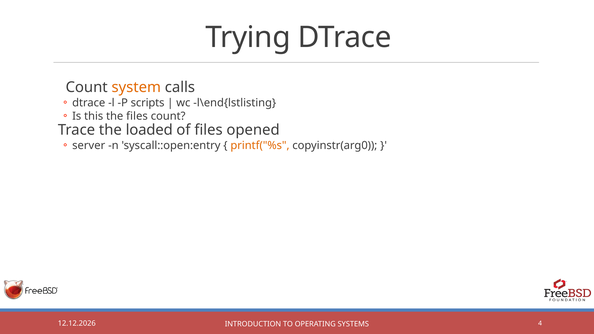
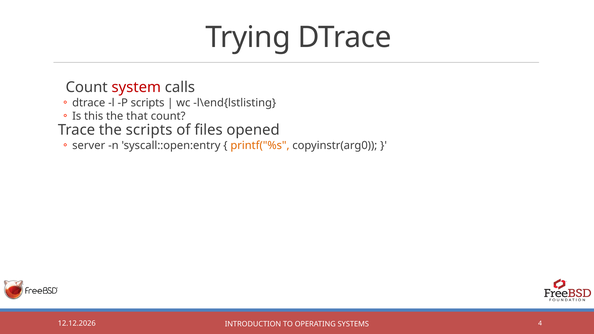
system colour: orange -> red (136, 87)
the files: files -> that (137, 116)
the loaded: loaded -> scripts (149, 130)
